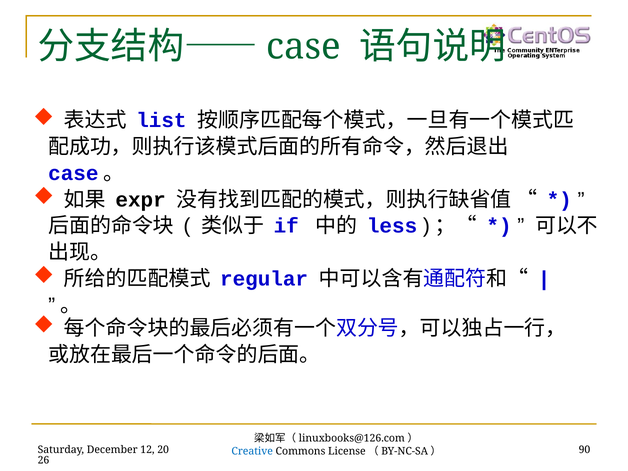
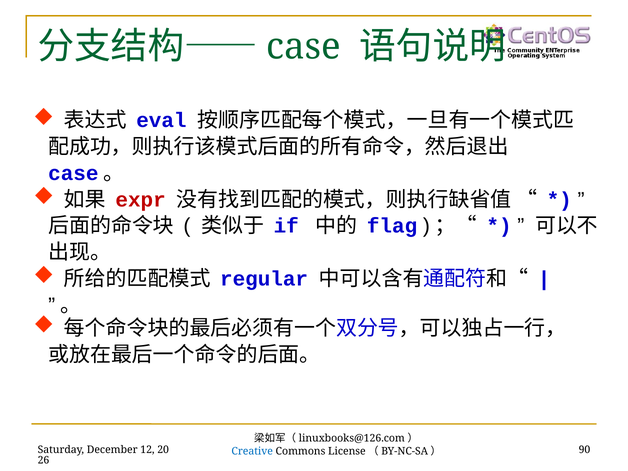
list: list -> eval (161, 121)
expr colour: black -> red (141, 200)
less: less -> flag (392, 226)
